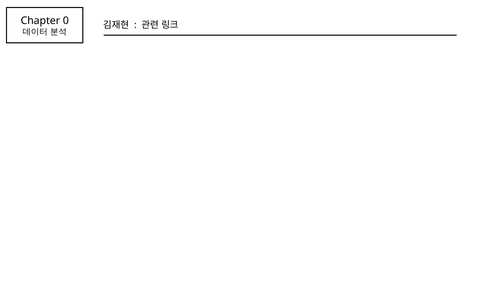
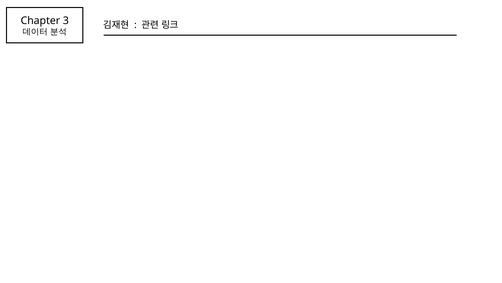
0: 0 -> 3 (66, 21)
